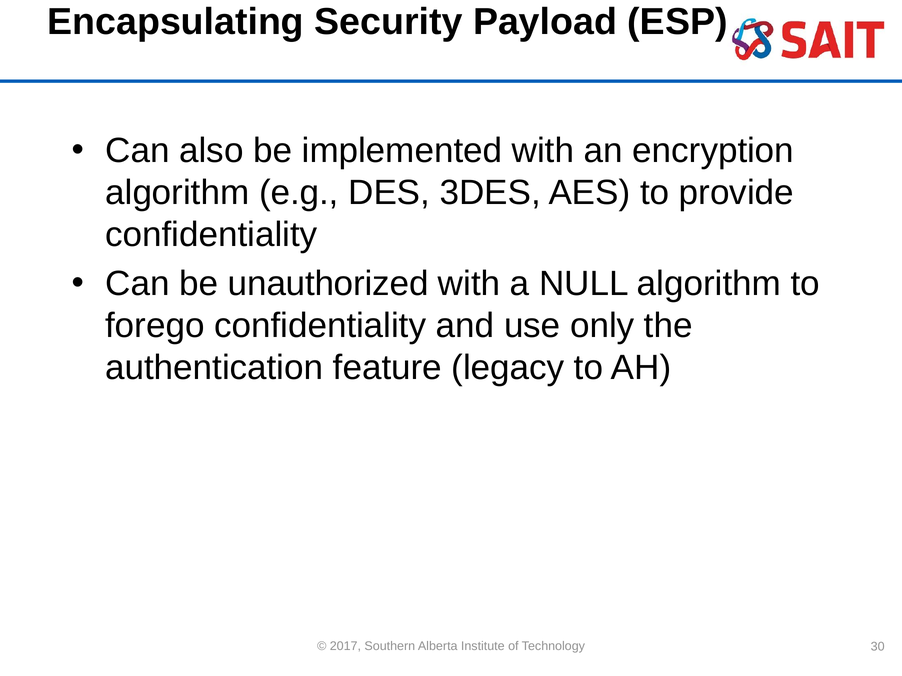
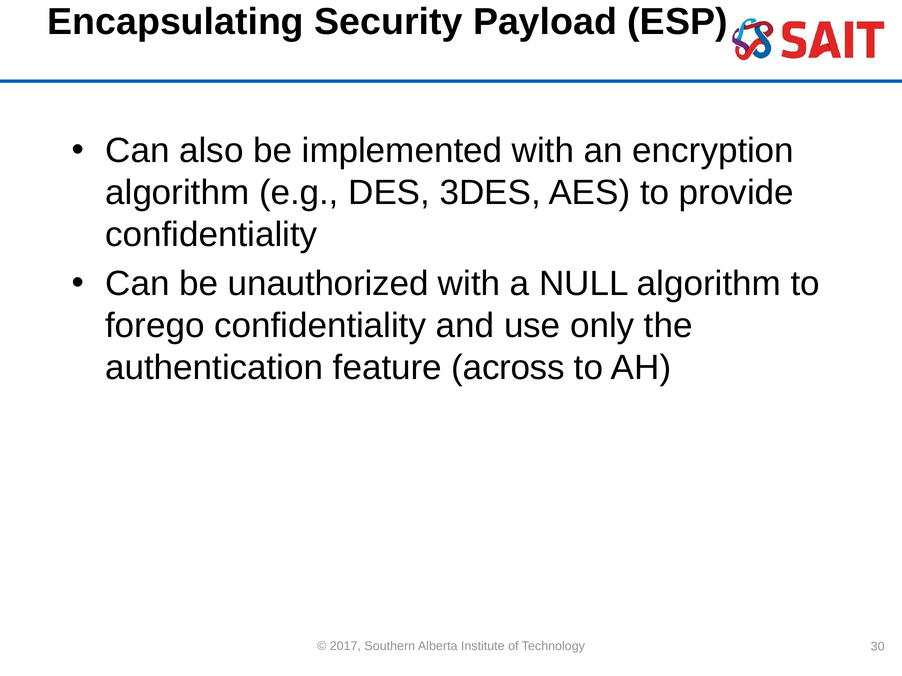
legacy: legacy -> across (508, 368)
